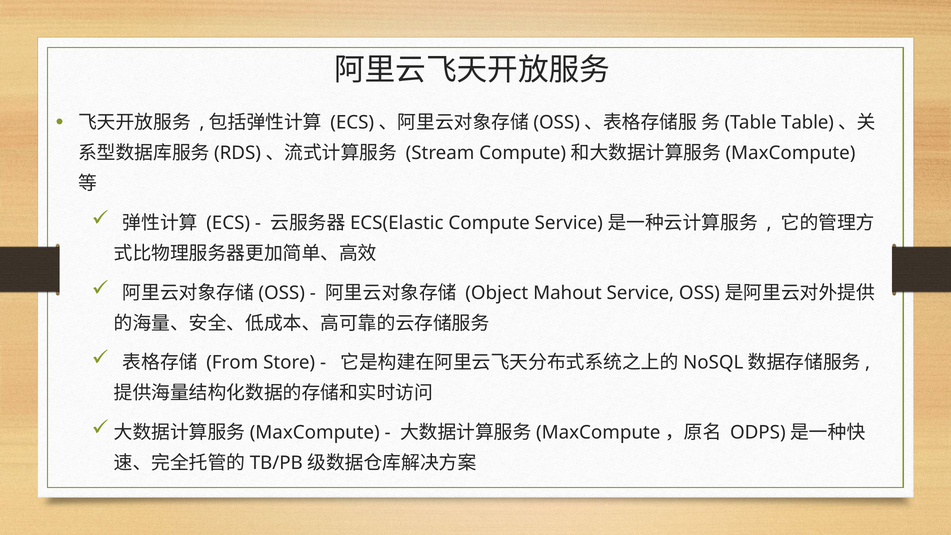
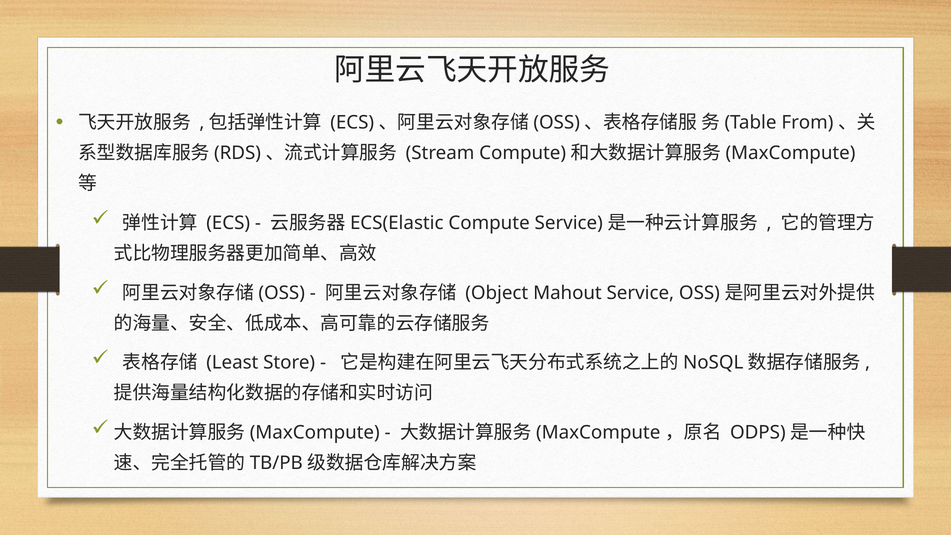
Table Table: Table -> From (807, 123)
From: From -> Least (232, 363)
